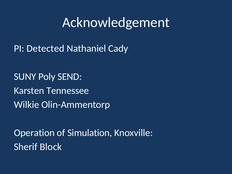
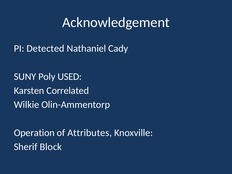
SEND: SEND -> USED (70, 77)
Tennessee: Tennessee -> Correlated (68, 91)
Simulation: Simulation -> Attributes (90, 133)
